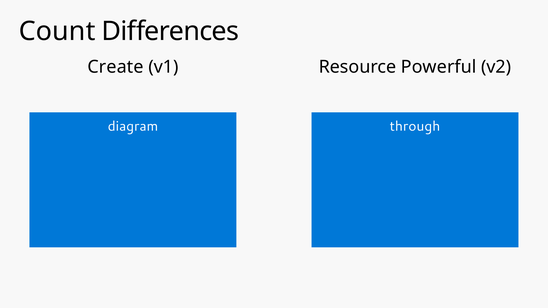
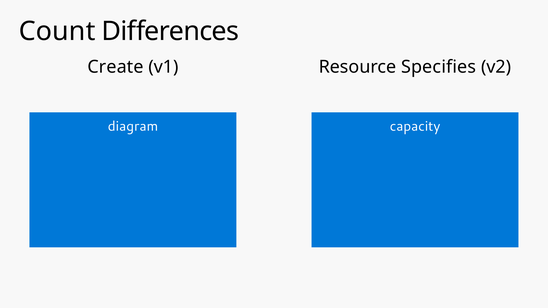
Powerful: Powerful -> Specifies (439, 67)
through: through -> capacity (415, 126)
